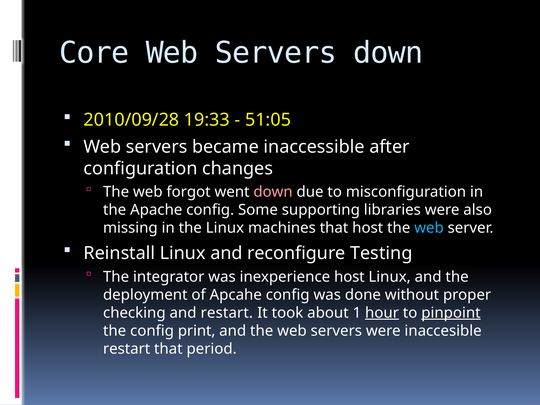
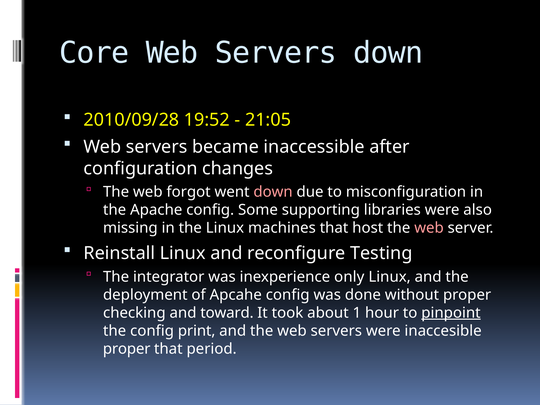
19:33: 19:33 -> 19:52 (207, 120)
51:05: 51:05 -> 21:05 (268, 120)
web colour: light blue -> pink (429, 228)
inexperience host: host -> only (349, 277)
and restart: restart -> toward (227, 313)
hour underline: present -> none (382, 313)
restart: restart -> proper (127, 349)
